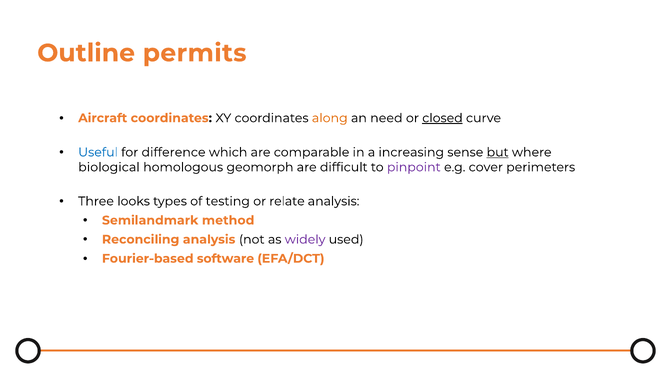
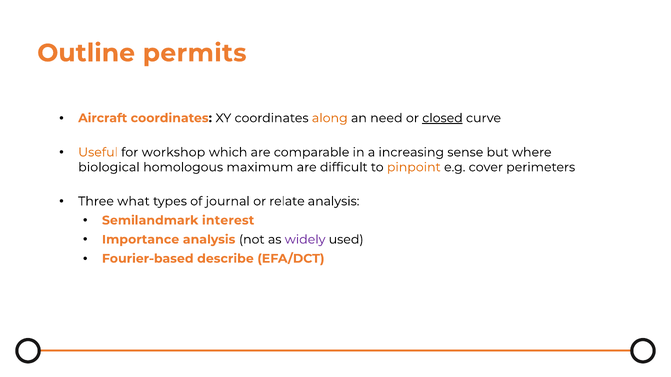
Useful colour: blue -> orange (98, 152)
difference: difference -> workshop (173, 152)
but underline: present -> none (498, 152)
geomorph: geomorph -> maximum (260, 167)
pinpoint colour: purple -> orange (414, 167)
looks: looks -> what (133, 201)
testing: testing -> journal (228, 201)
method: method -> interest (228, 221)
Reconciling: Reconciling -> Importance (141, 240)
software: software -> describe (225, 259)
